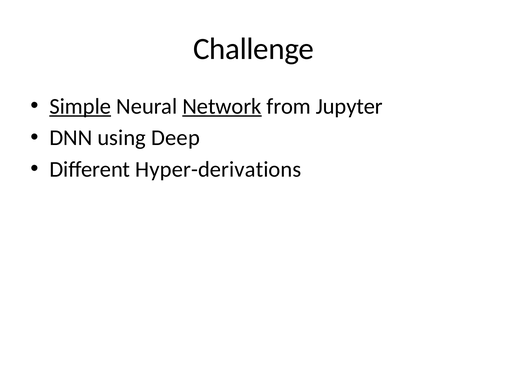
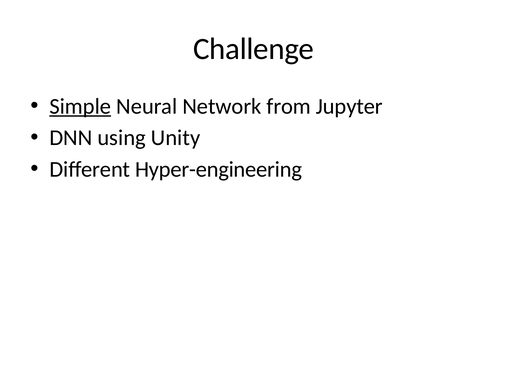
Network underline: present -> none (222, 106)
Deep: Deep -> Unity (176, 138)
Hyper-derivations: Hyper-derivations -> Hyper-engineering (219, 169)
